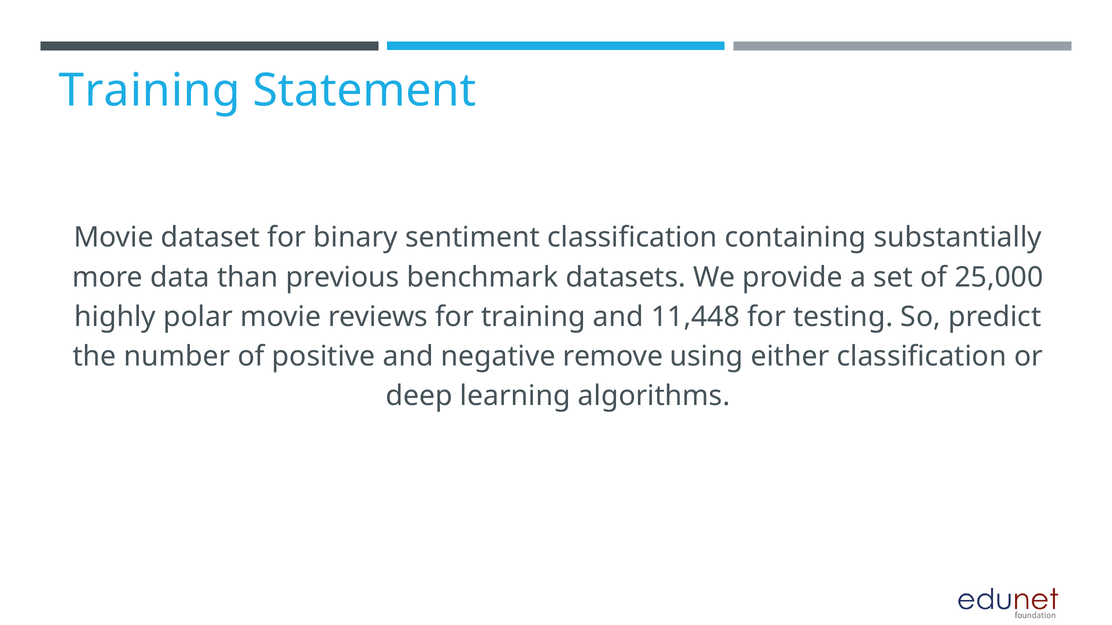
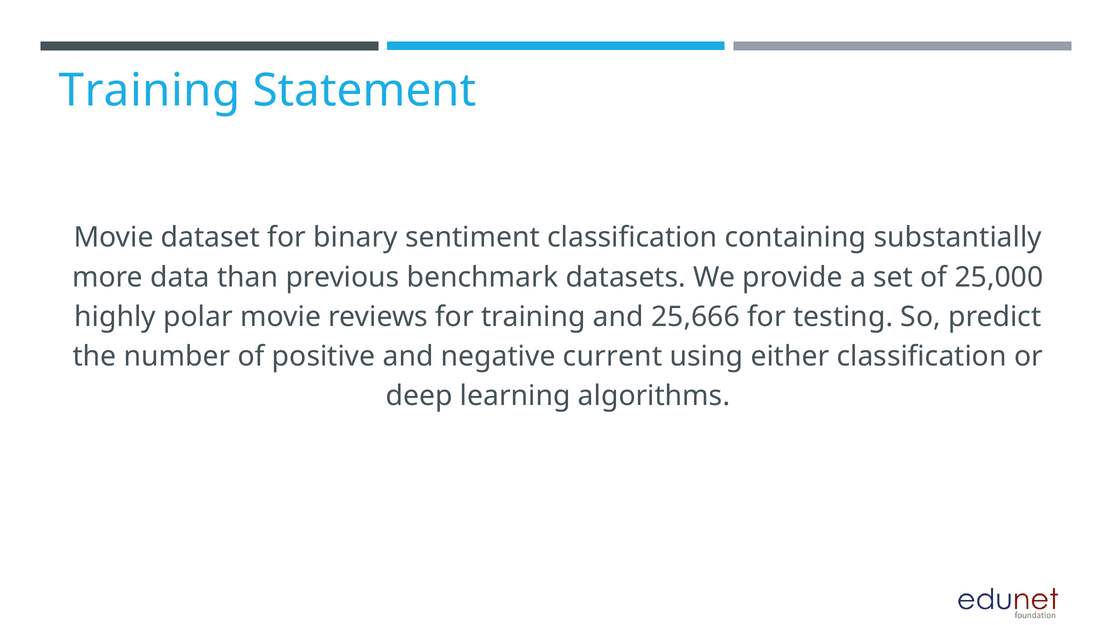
11,448: 11,448 -> 25,666 (696, 317)
remove: remove -> current (613, 357)
